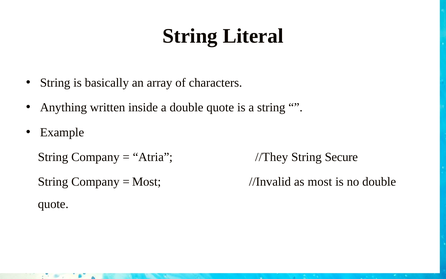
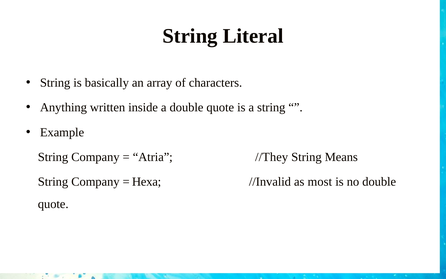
Secure: Secure -> Means (341, 157)
Most: Most -> Hexa (147, 182)
